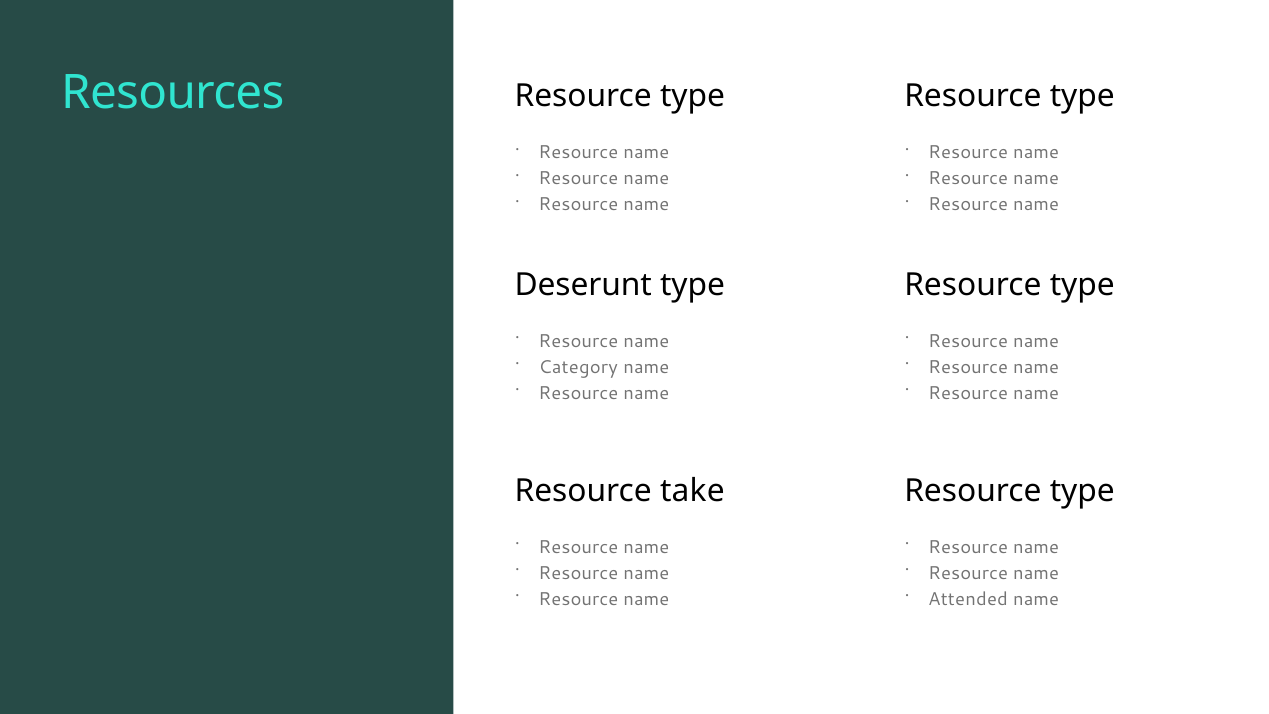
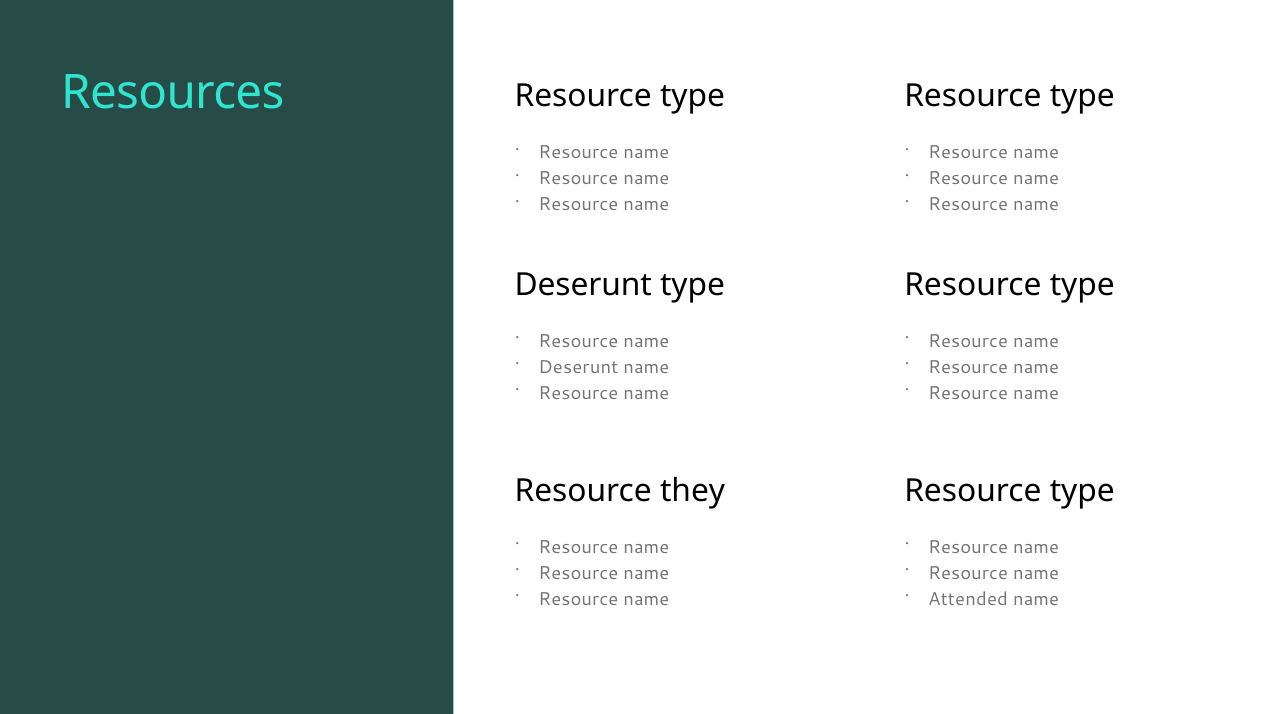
Category: Category -> Deserunt (578, 367)
take: take -> they (693, 491)
